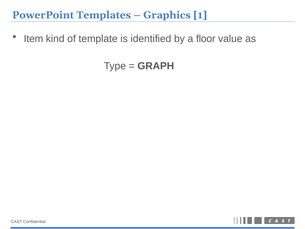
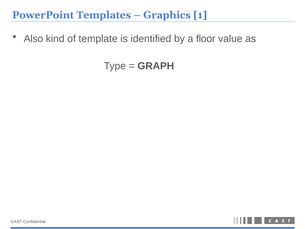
Item: Item -> Also (33, 39)
